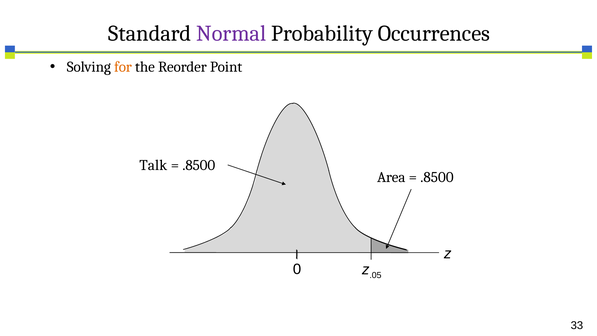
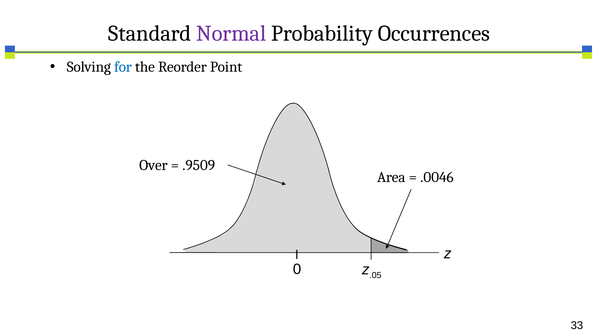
for colour: orange -> blue (123, 67)
Talk: Talk -> Over (153, 166)
.8500: .8500 -> .9509 (199, 166)
.8500: .8500 -> .0046 (437, 177)
